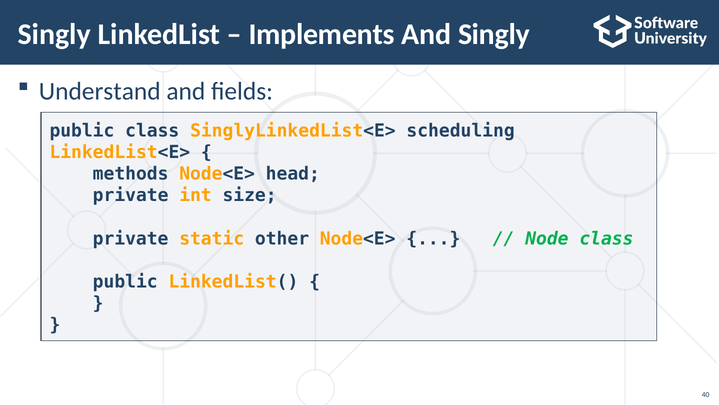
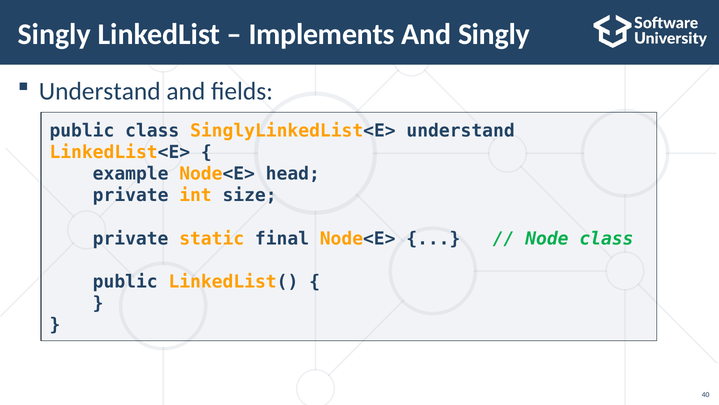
SinglyLinkedList<E> scheduling: scheduling -> understand (461, 130)
methods: methods -> example (131, 174)
other: other -> final (282, 238)
